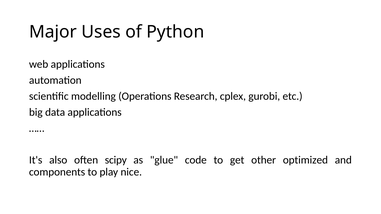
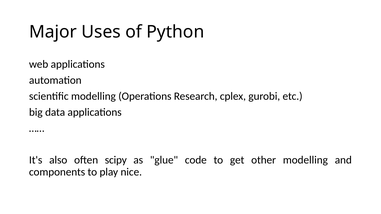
other optimized: optimized -> modelling (305, 160)
